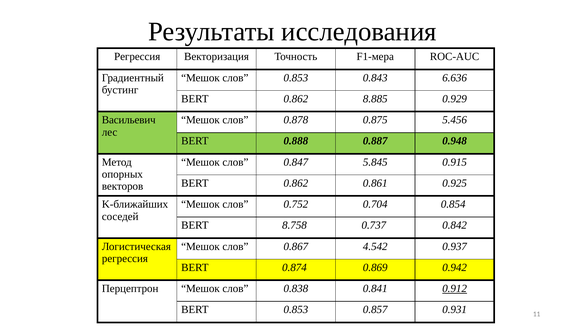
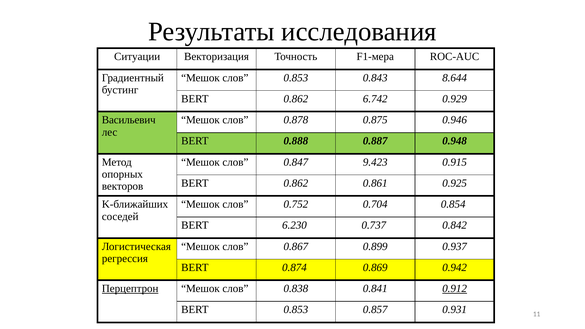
Регрессия: Регрессия -> Ситуации (137, 57)
6.636: 6.636 -> 8.644 (455, 78)
8.885: 8.885 -> 6.742 (375, 99)
5.456: 5.456 -> 0.946 (455, 120)
5.845: 5.845 -> 9.423 (375, 162)
8.758: 8.758 -> 6.230 (294, 225)
4.542: 4.542 -> 0.899 (375, 246)
Перцептрон underline: none -> present (130, 289)
